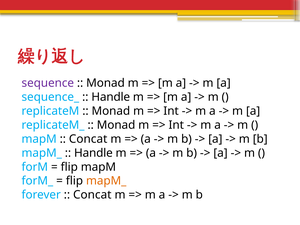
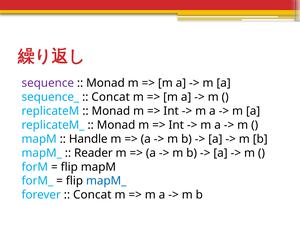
Handle: Handle -> Concat (111, 97)
Concat: Concat -> Handle (88, 139)
Handle: Handle -> Reader (93, 153)
mapM_ colour: orange -> blue (106, 181)
